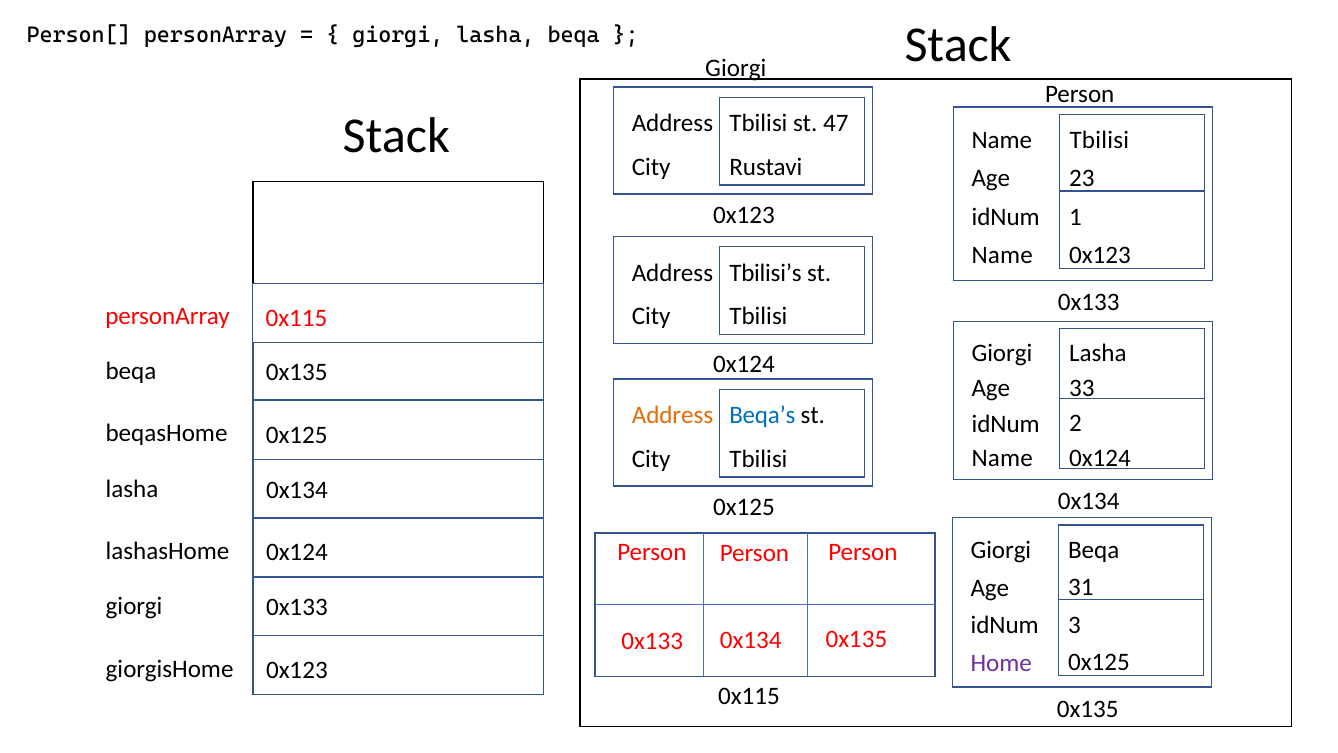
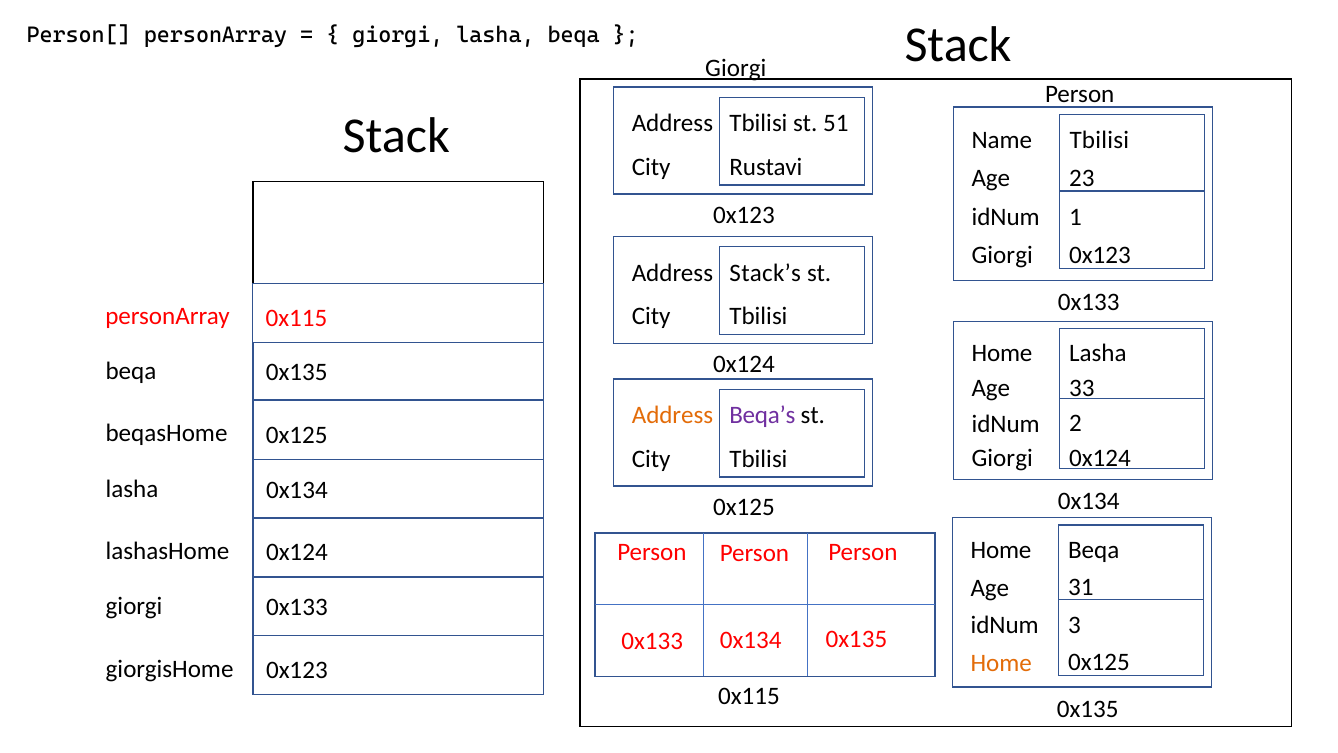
47: 47 -> 51 (836, 123)
Name: Name -> Giorgi (1002, 255)
Tbilisi’s: Tbilisi’s -> Stack’s (765, 273)
Giorgi: Giorgi -> Home (1002, 354)
Beqa’s colour: blue -> purple (762, 415)
Name: Name -> Giorgi (1002, 458)
Giorgi: Giorgi -> Home (1001, 550)
Home colour: purple -> orange (1001, 663)
